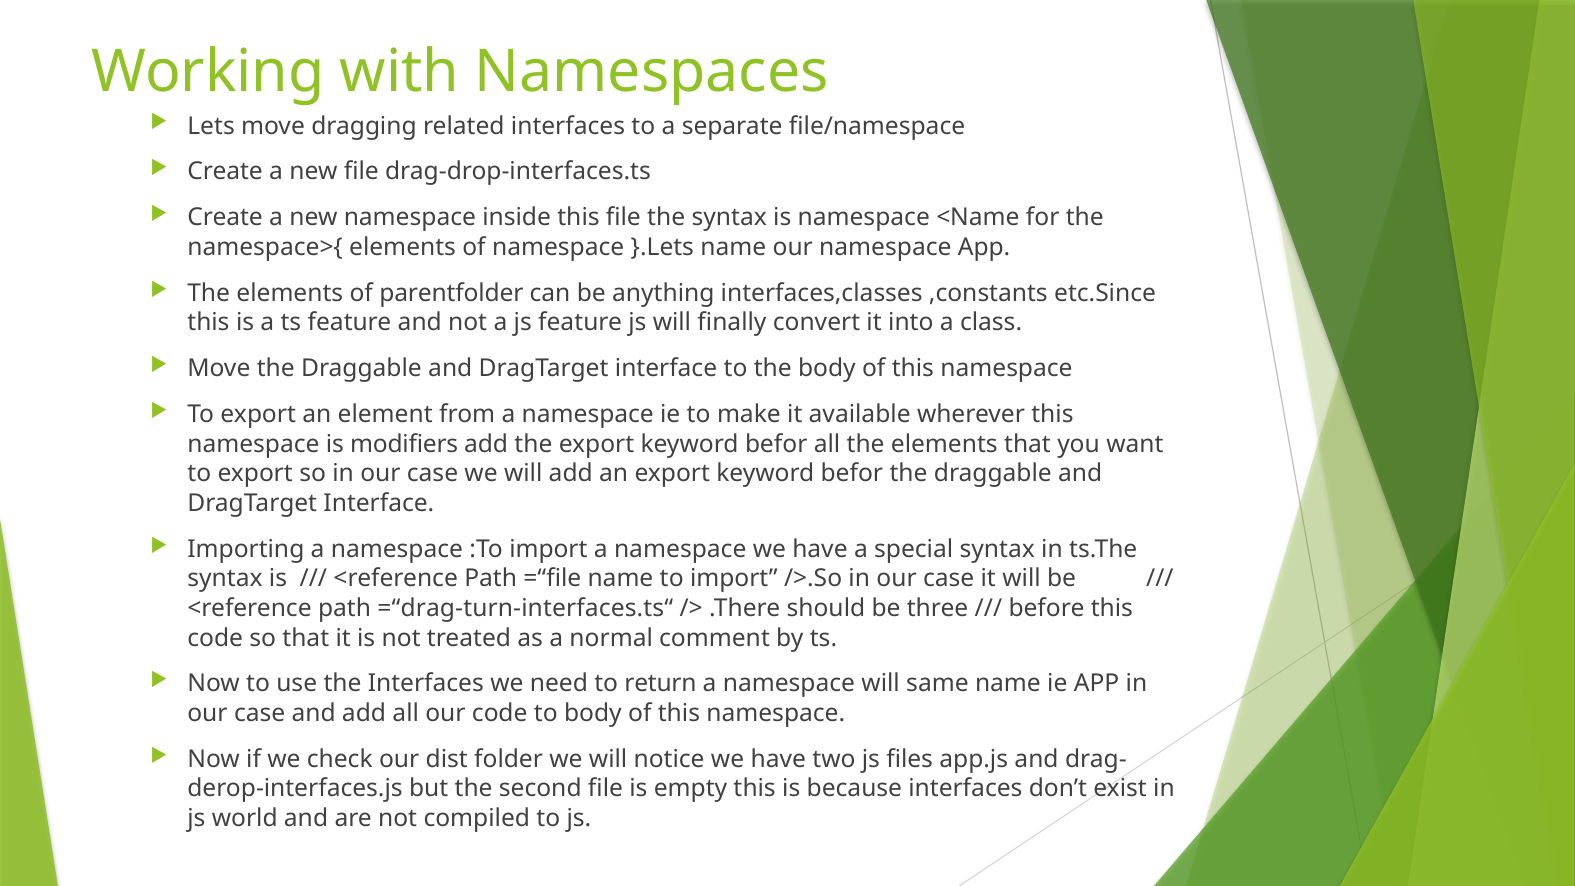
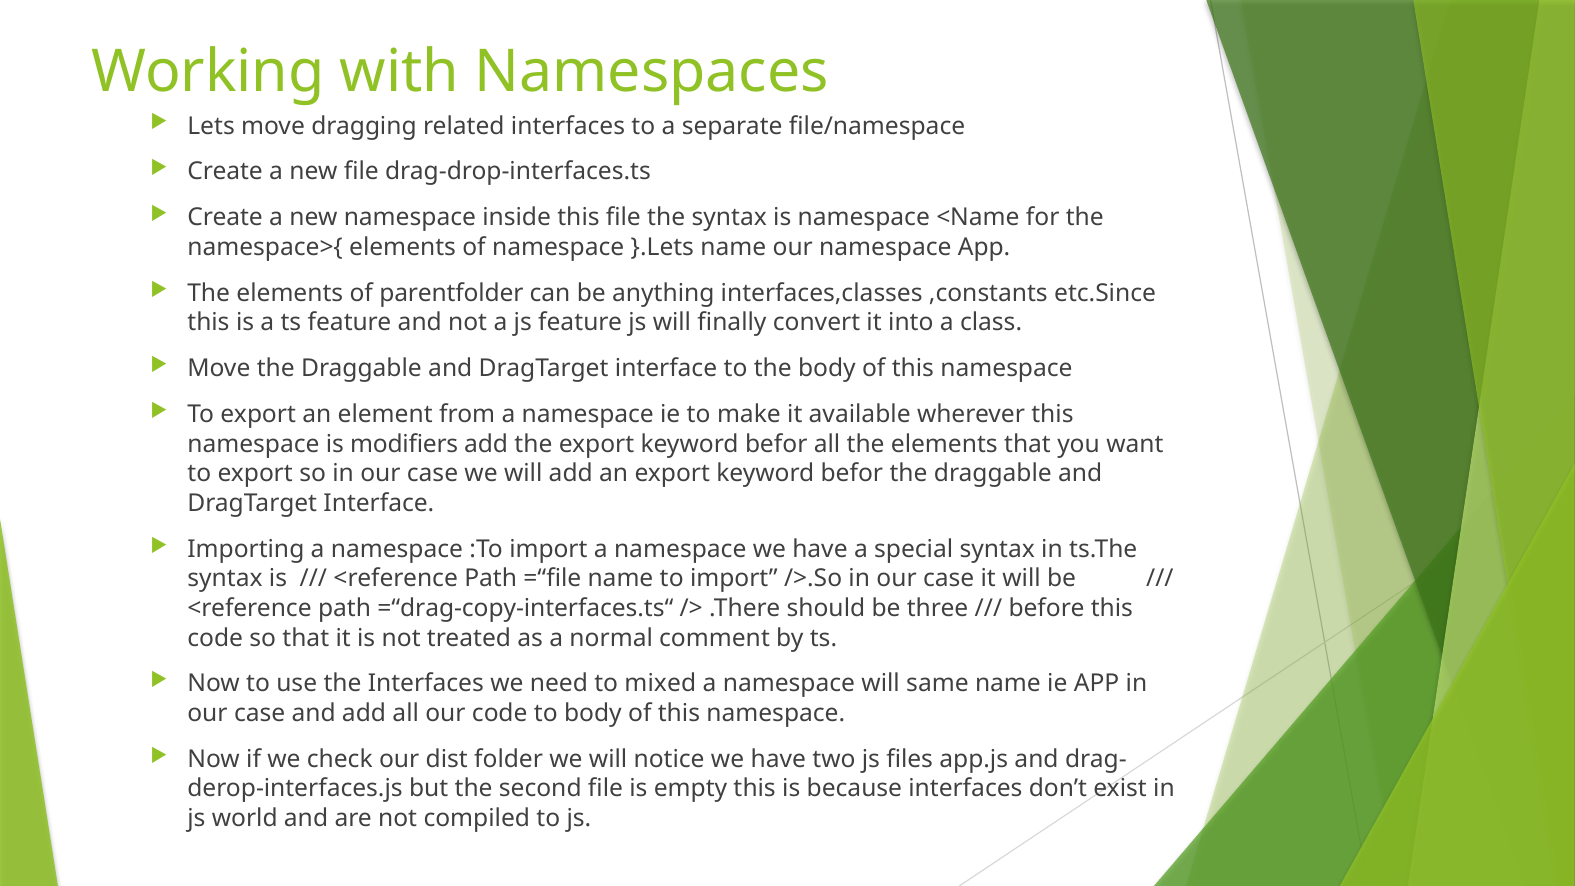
=“drag-turn-interfaces.ts“: =“drag-turn-interfaces.ts“ -> =“drag-copy-interfaces.ts“ (525, 608)
return: return -> mixed (660, 684)
